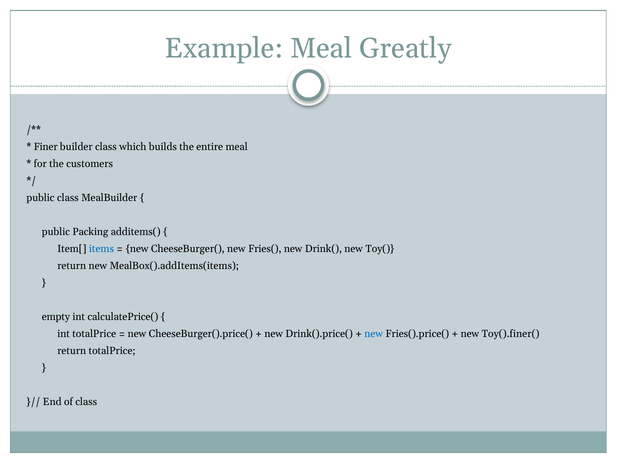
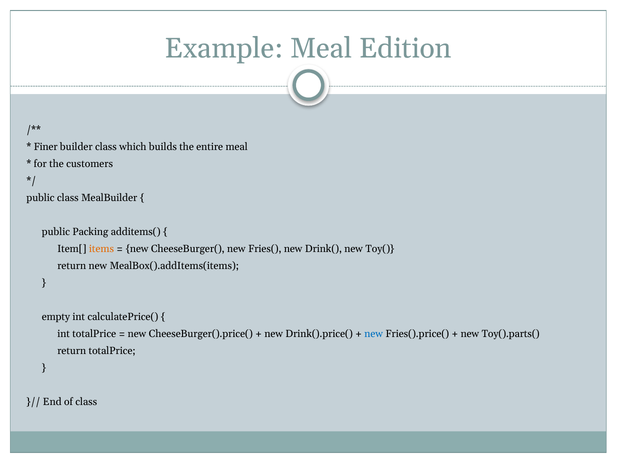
Greatly: Greatly -> Edition (405, 49)
items colour: blue -> orange (101, 249)
Toy().finer(: Toy().finer( -> Toy().parts( (511, 334)
